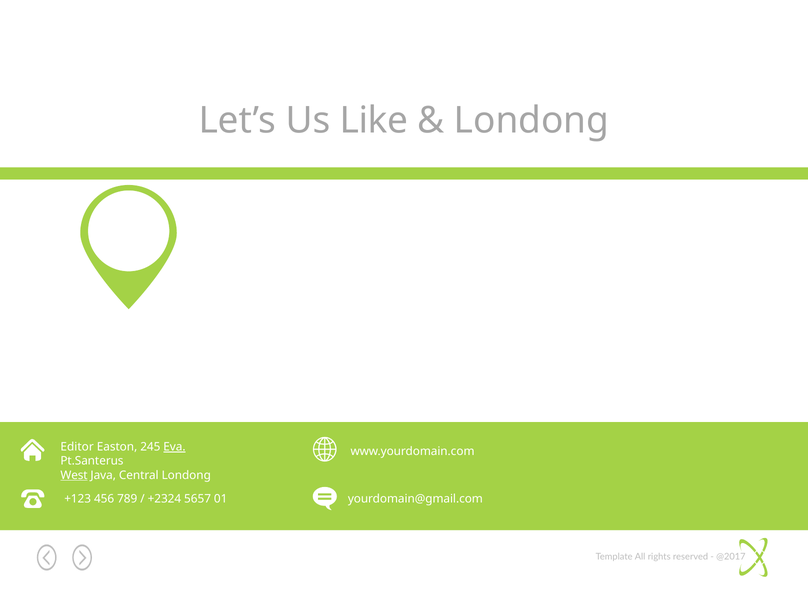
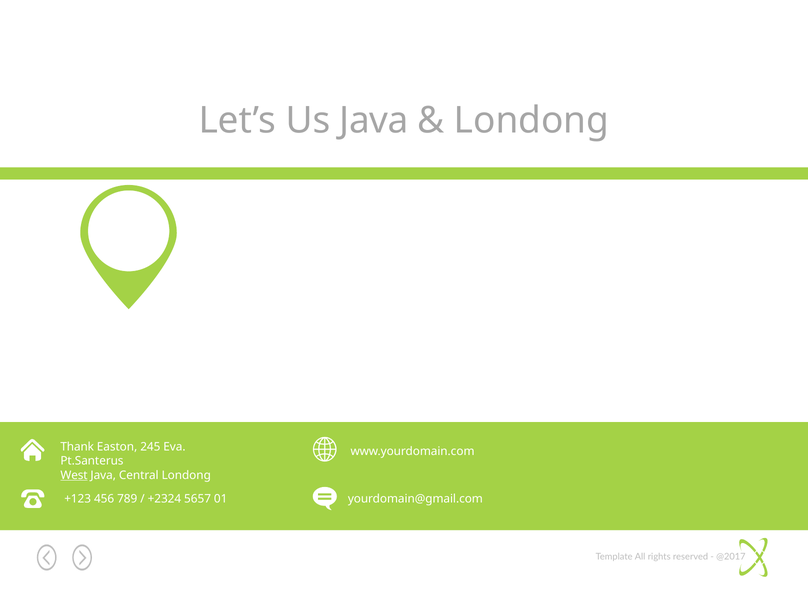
Us Like: Like -> Java (374, 120)
Editor: Editor -> Thank (77, 447)
Eva underline: present -> none (174, 447)
